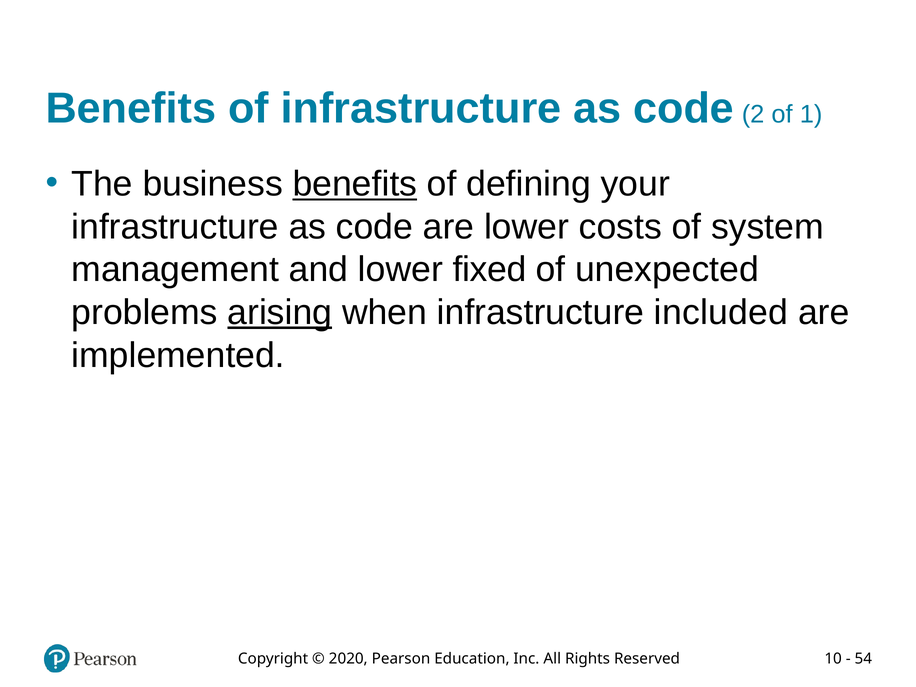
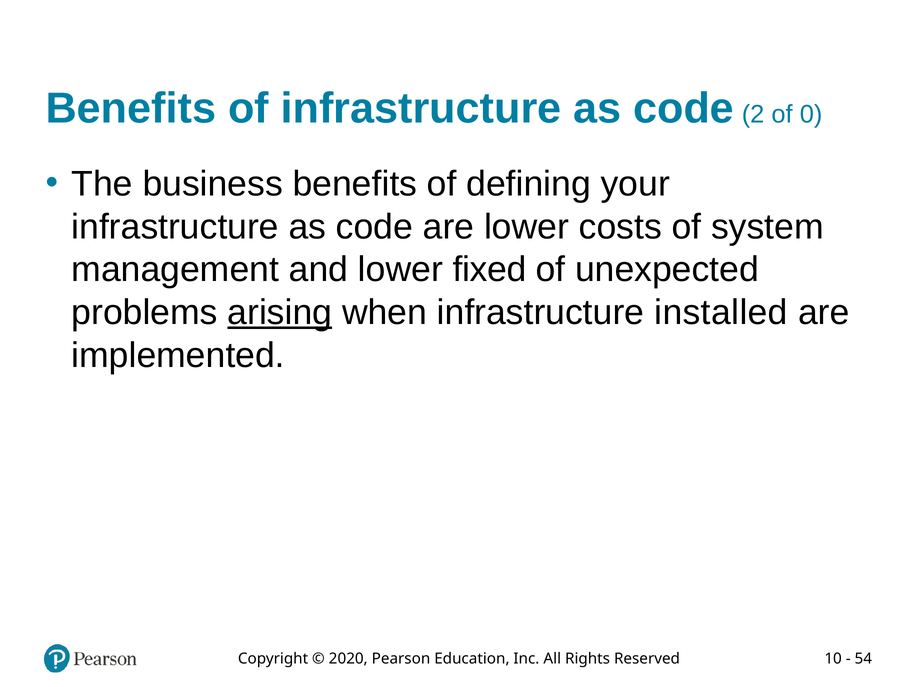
1: 1 -> 0 (811, 114)
benefits underline: present -> none (355, 184)
included: included -> installed (721, 312)
